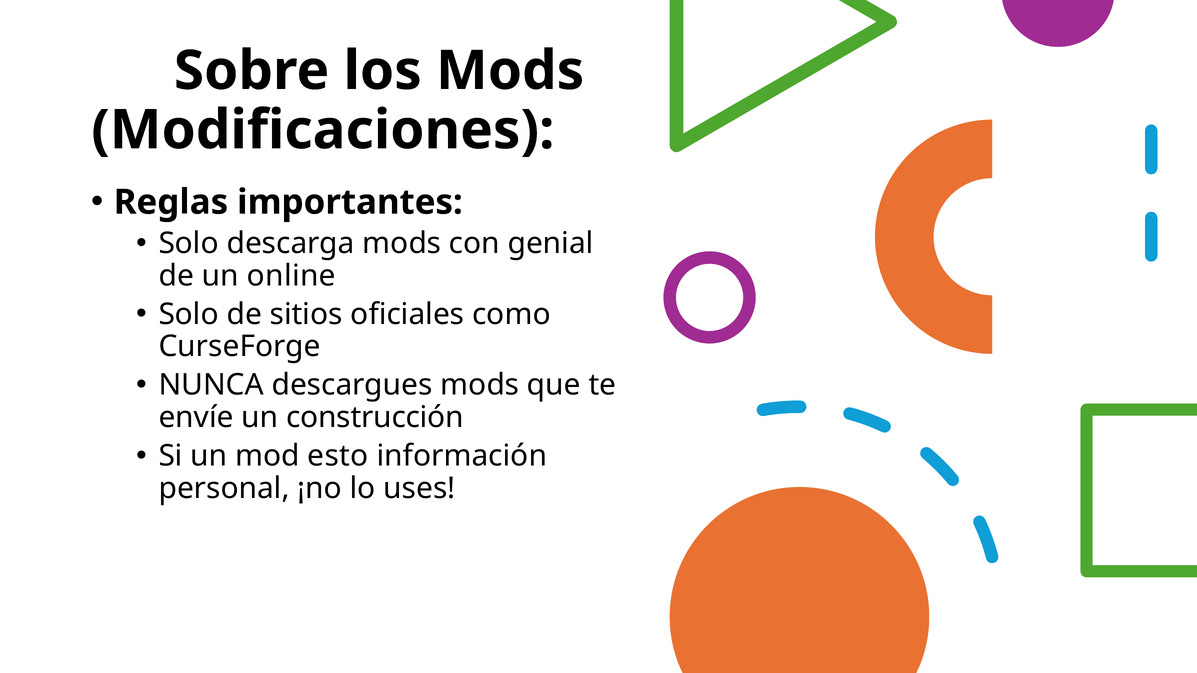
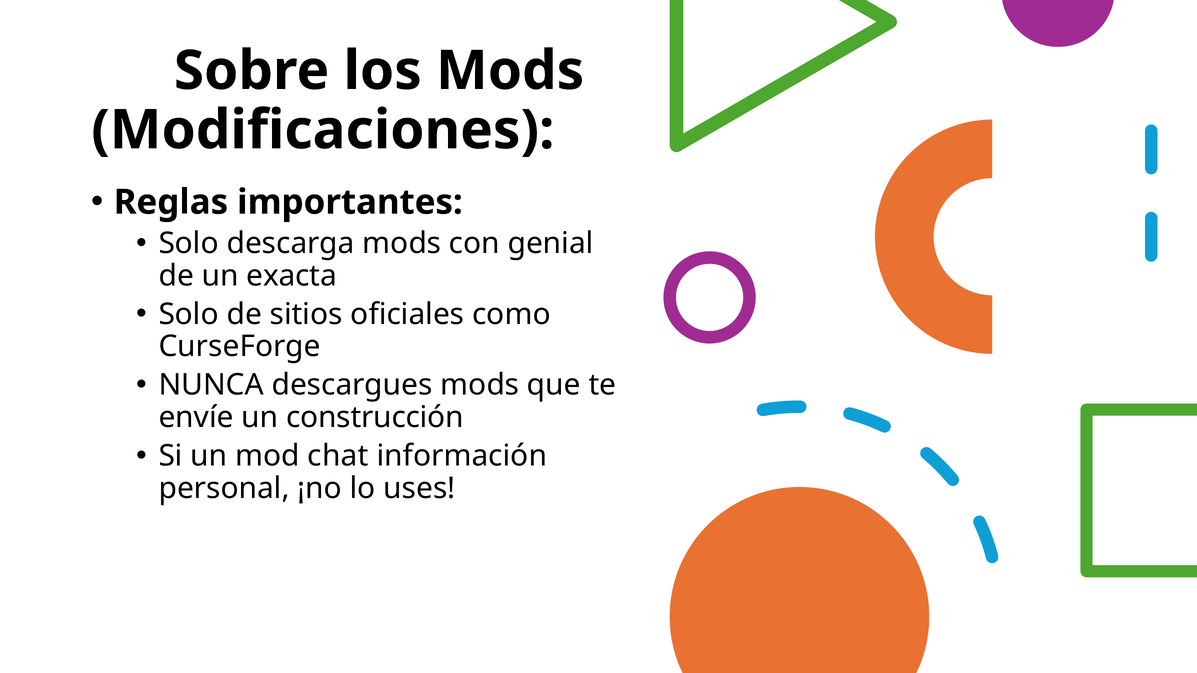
online: online -> exacta (292, 276)
esto: esto -> chat (338, 456)
